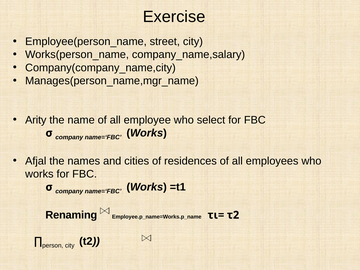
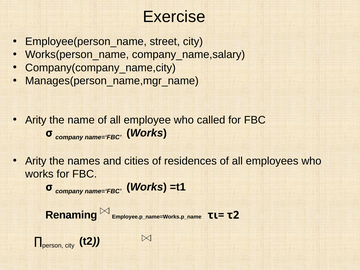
select: select -> called (211, 120)
Afjal: Afjal -> Arity (36, 161)
